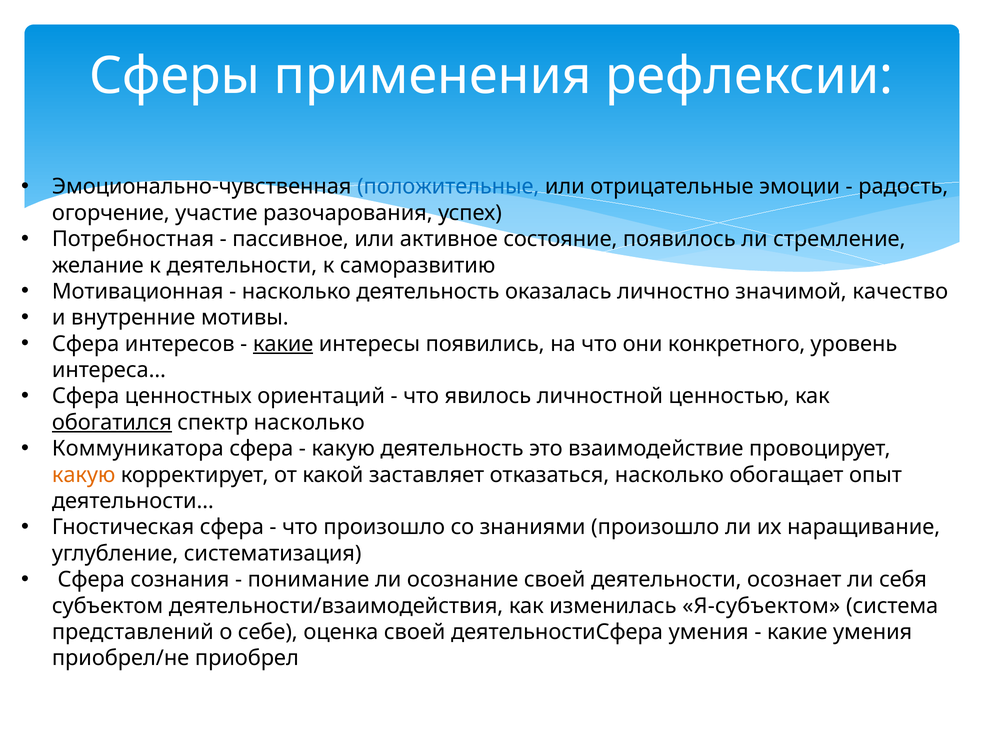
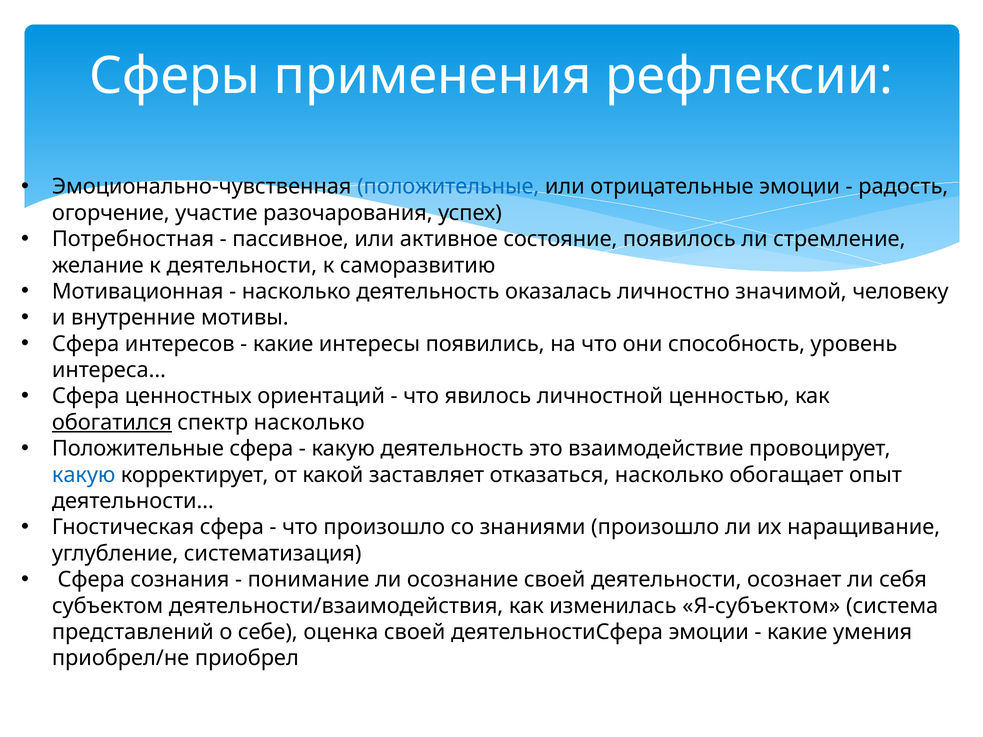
качество: качество -> человеку (900, 292)
какие underline: present -> none (283, 344)
конкретного: конкретного -> способность (737, 344)
Коммуникатора: Коммуникатора -> Положительные (138, 449)
какую colour: orange -> blue (84, 475)
деятельностиСфера умения: умения -> эмоции (709, 632)
